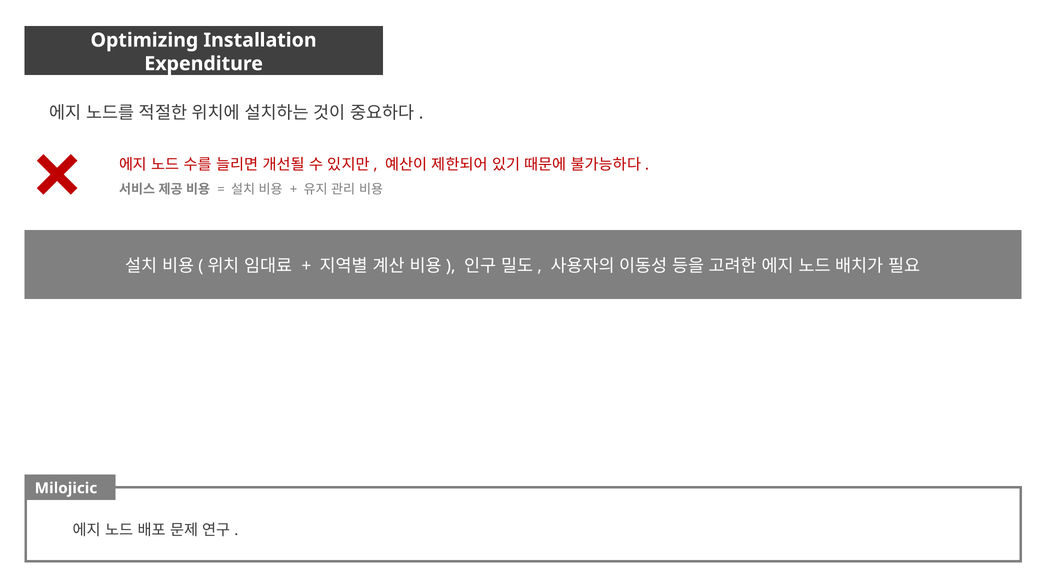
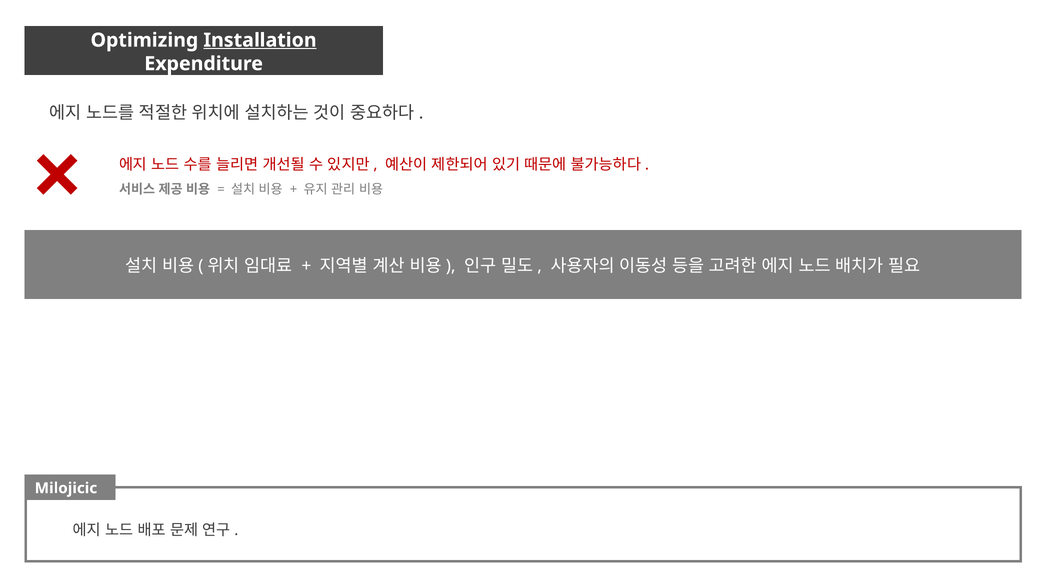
Installation underline: none -> present (260, 40)
